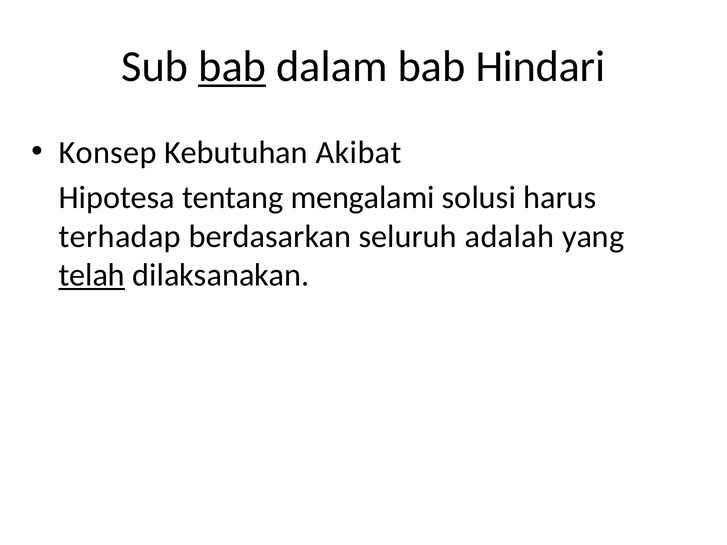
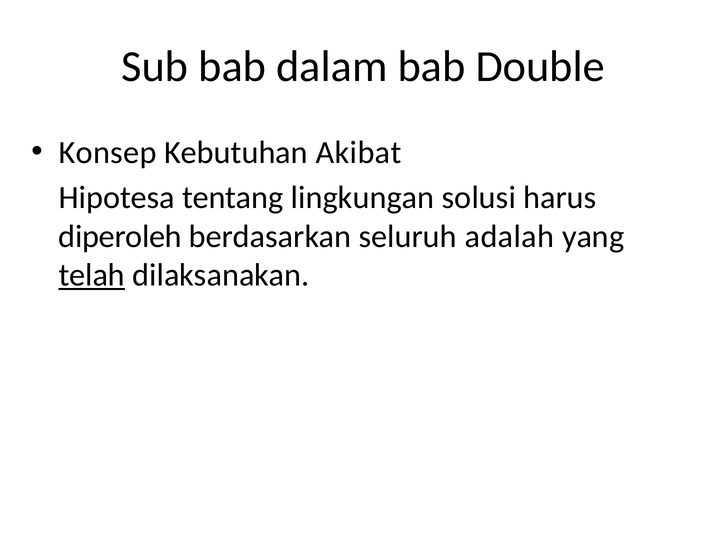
bab underline: present -> none (232, 67)
Hindari: Hindari -> Double (540, 67)
mengalami: mengalami -> lingkungan (363, 198)
terhadap: terhadap -> diperoleh (120, 237)
